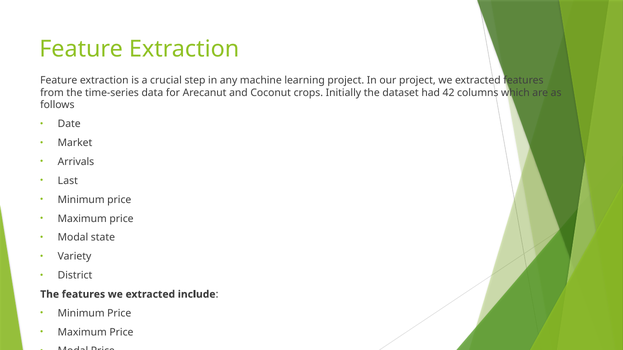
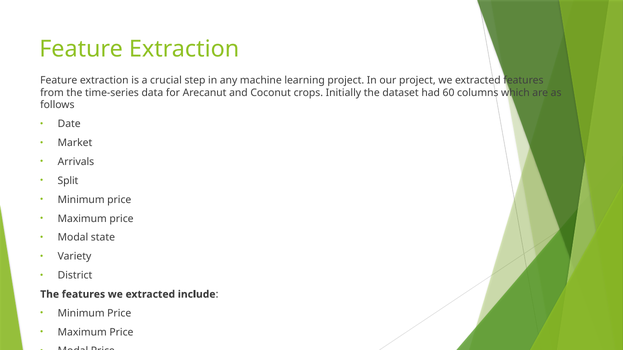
42: 42 -> 60 (449, 93)
Last: Last -> Split (68, 181)
